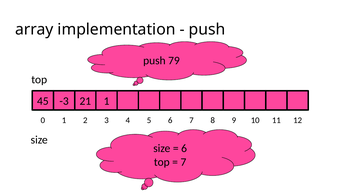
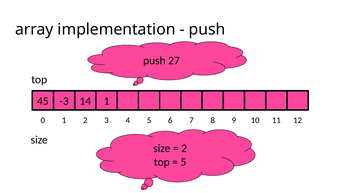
79: 79 -> 27 (174, 61)
21: 21 -> 14 (85, 101)
6: 6 -> 2 (184, 148)
7: 7 -> 5 (183, 162)
